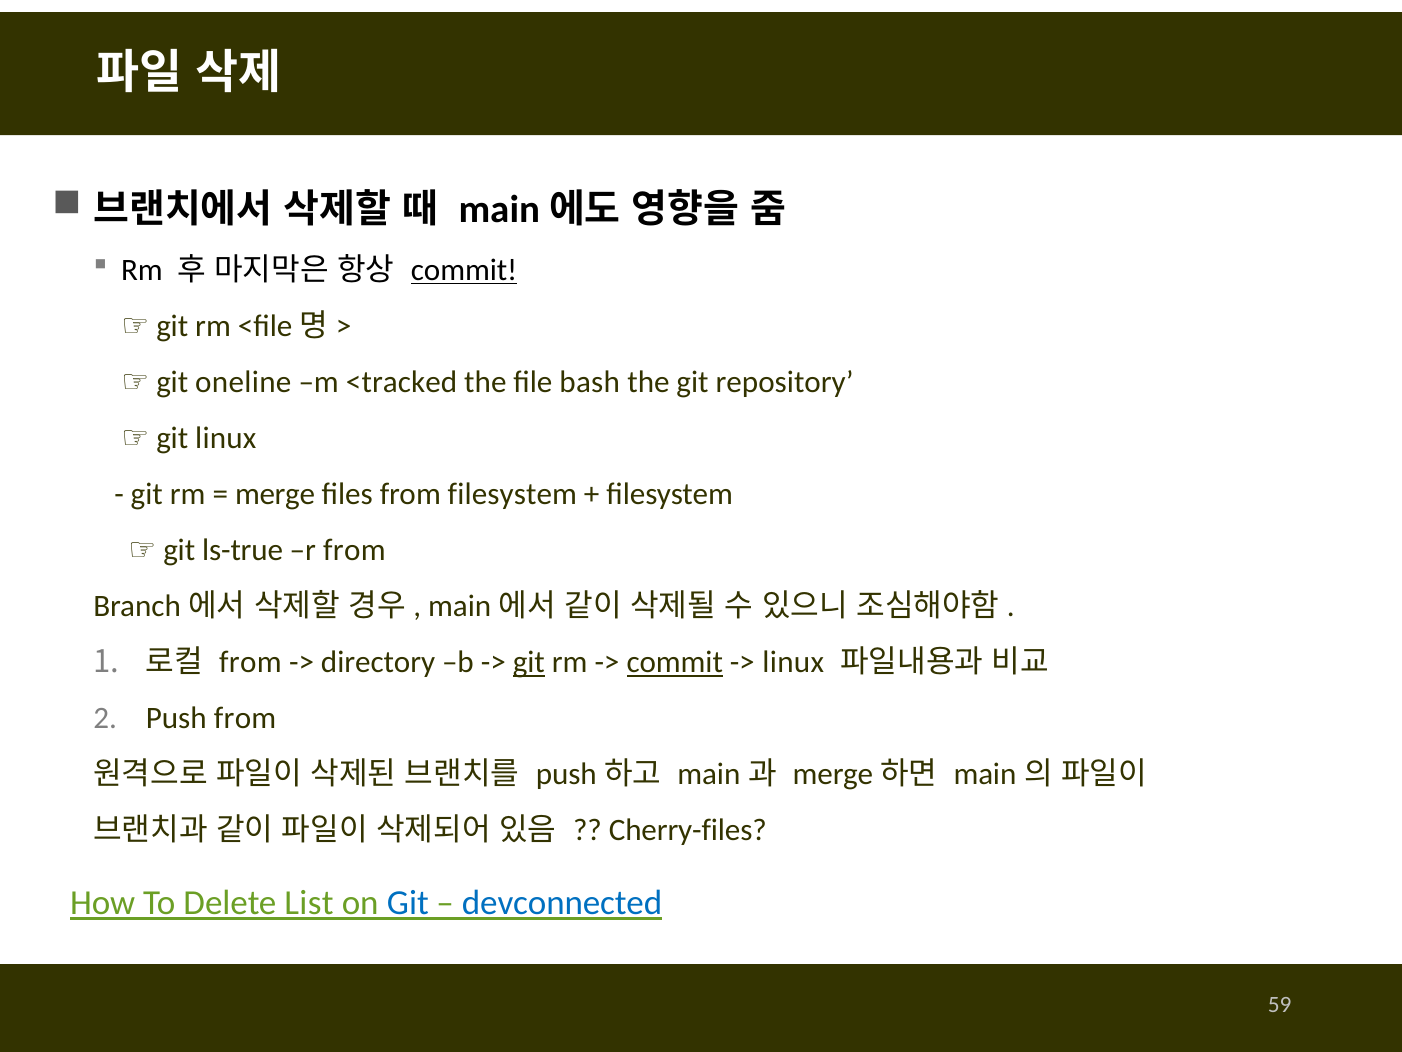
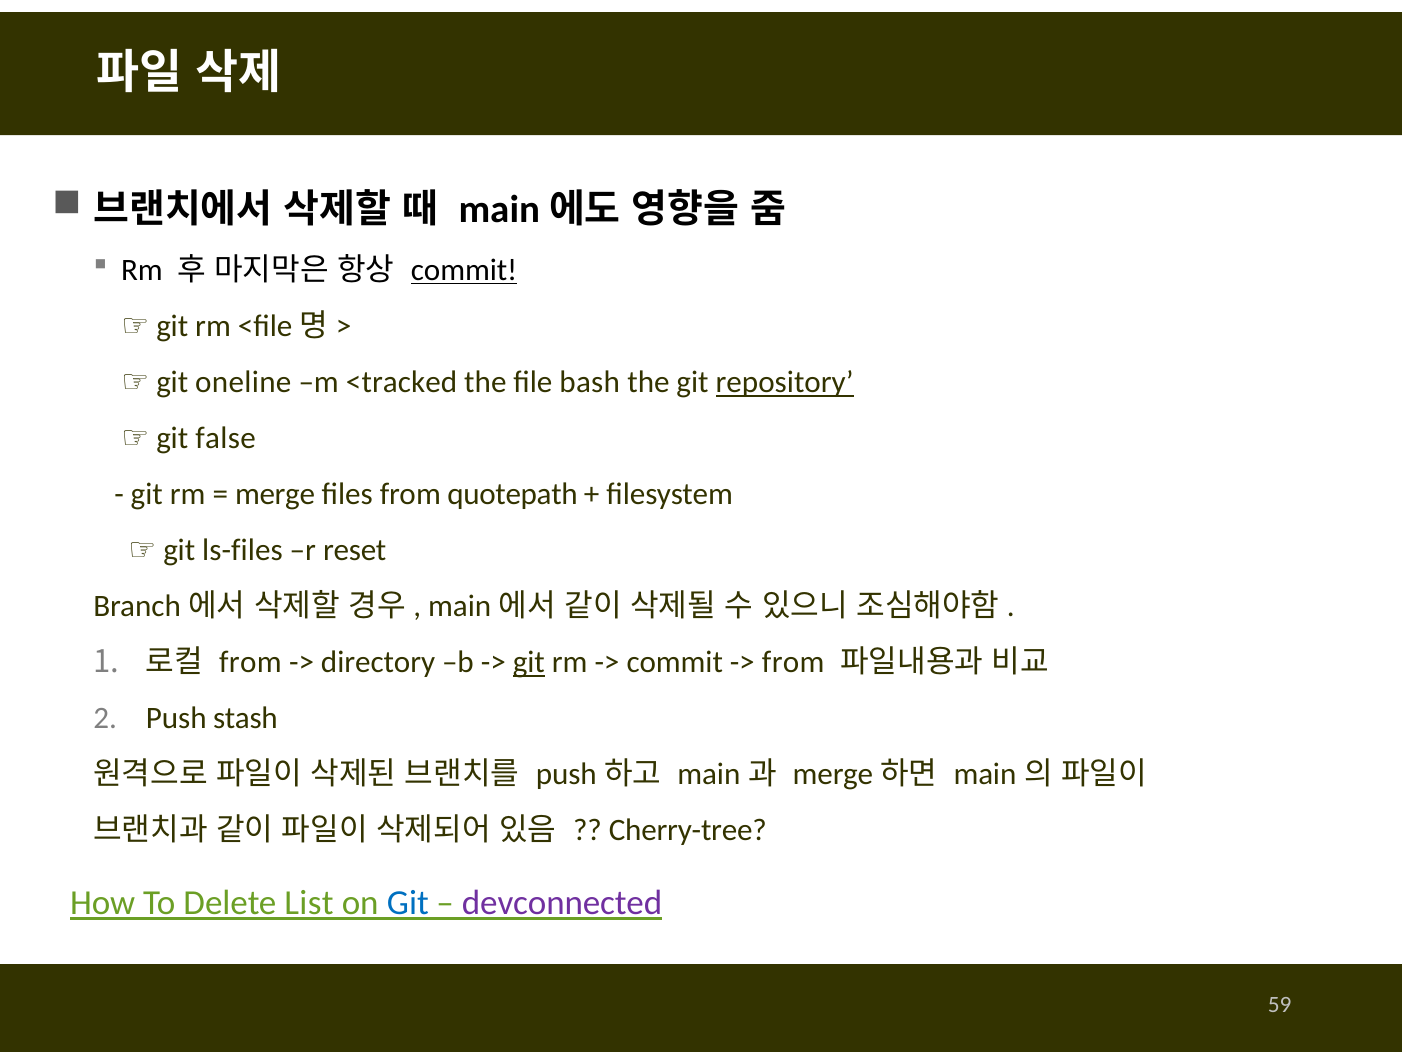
repository underline: none -> present (785, 382)
linux: linux -> false (226, 438)
from filesystem: filesystem -> quotepath (513, 494)
ls-true: ls-true -> ls-files (242, 550)
r from: from -> reset (355, 550)
commit underline: present -> none (675, 662)
linux: linux -> from (793, 662)
Push from: from -> stash (245, 718)
Cherry-files: Cherry-files -> Cherry-tree (688, 830)
devconnected colour: blue -> purple (562, 903)
